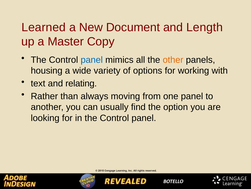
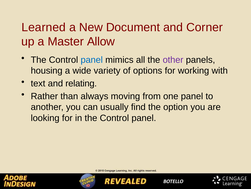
Length: Length -> Corner (205, 27)
Copy: Copy -> Allow (101, 41)
other colour: orange -> purple (173, 60)
